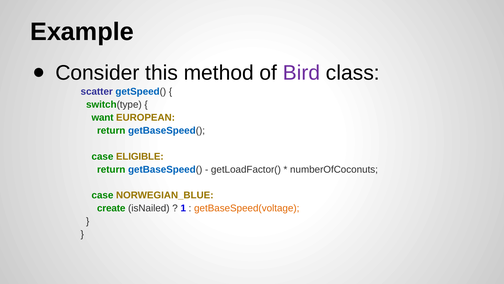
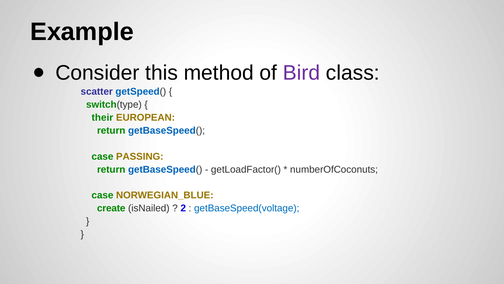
want: want -> their (102, 117)
ELIGIBLE: ELIGIBLE -> PASSING (140, 156)
1: 1 -> 2 (183, 208)
getBaseSpeed(voltage colour: orange -> blue (247, 208)
